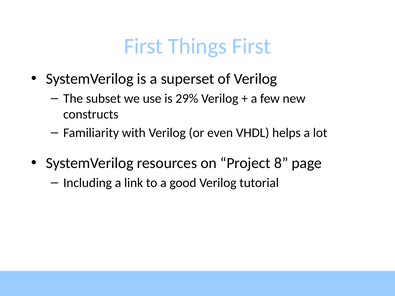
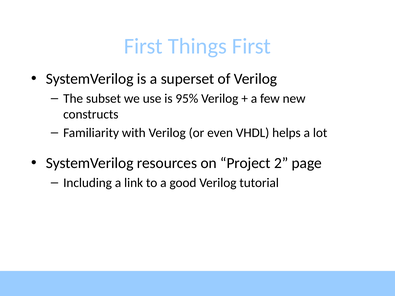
29%: 29% -> 95% (187, 99)
8: 8 -> 2 (281, 163)
